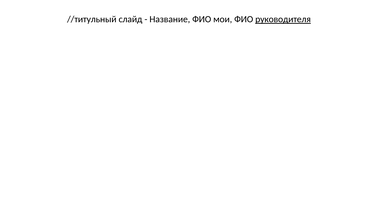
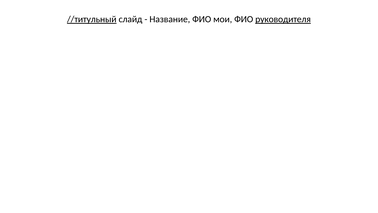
//титульный underline: none -> present (92, 19)
